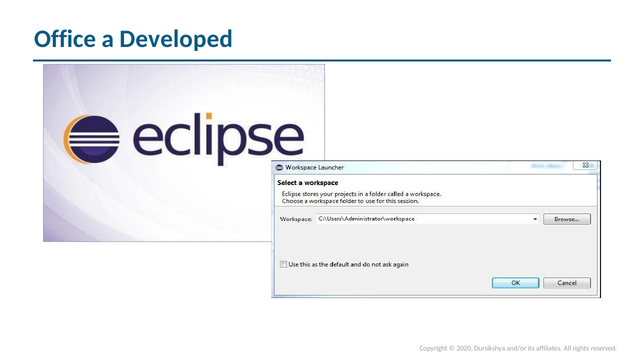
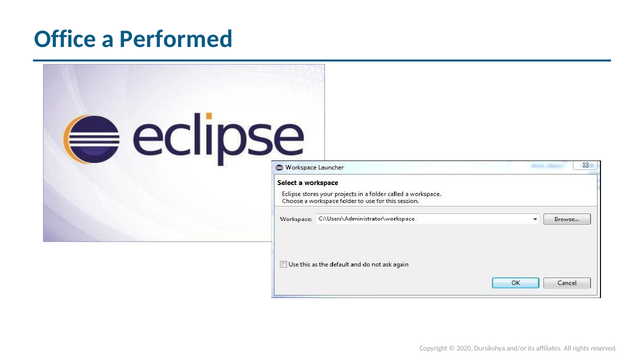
Developed: Developed -> Performed (176, 39)
